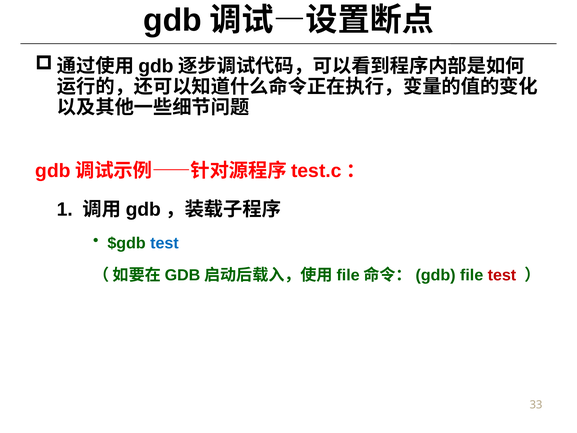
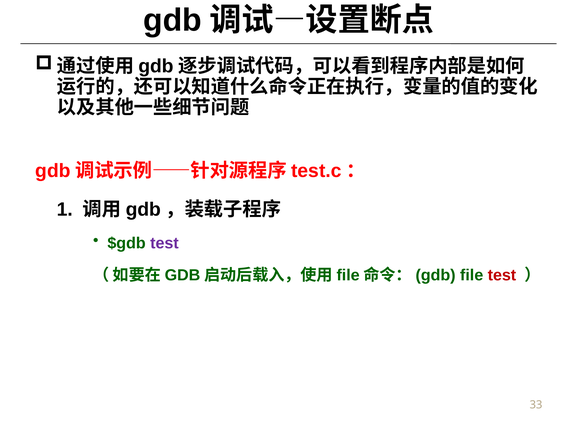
test colour: blue -> purple (164, 243)
